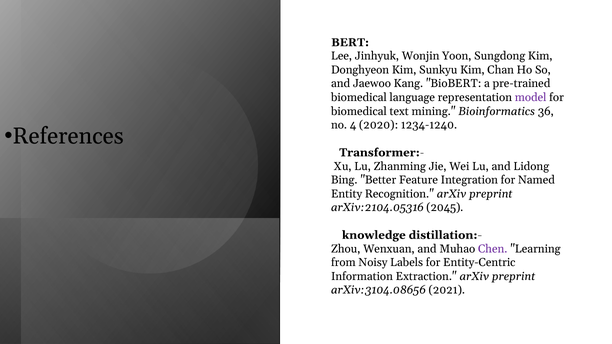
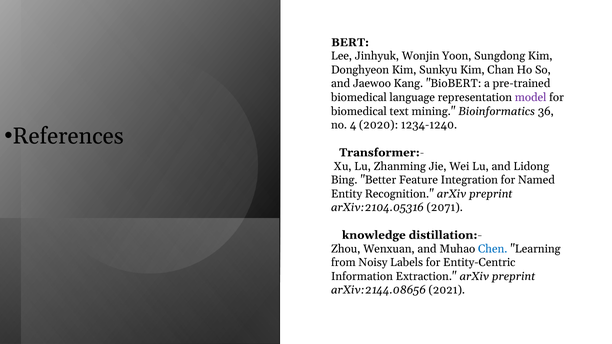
2045: 2045 -> 2071 (445, 208)
Chen colour: purple -> blue (493, 249)
arXiv:3104.08656: arXiv:3104.08656 -> arXiv:2144.08656 (378, 290)
